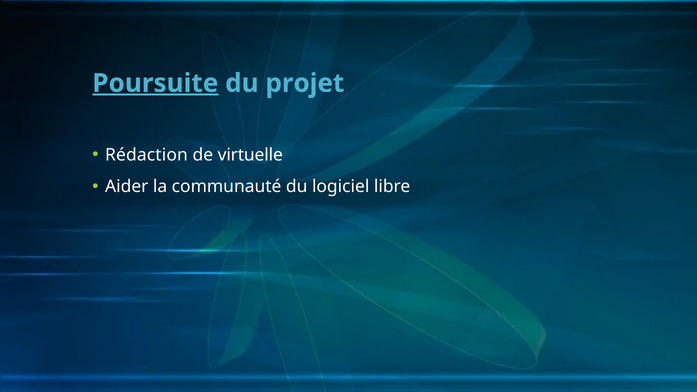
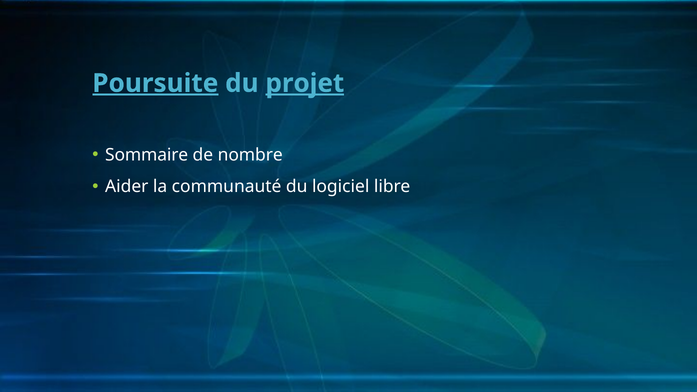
projet underline: none -> present (305, 83)
Rédaction: Rédaction -> Sommaire (147, 155)
virtuelle: virtuelle -> nombre (250, 155)
